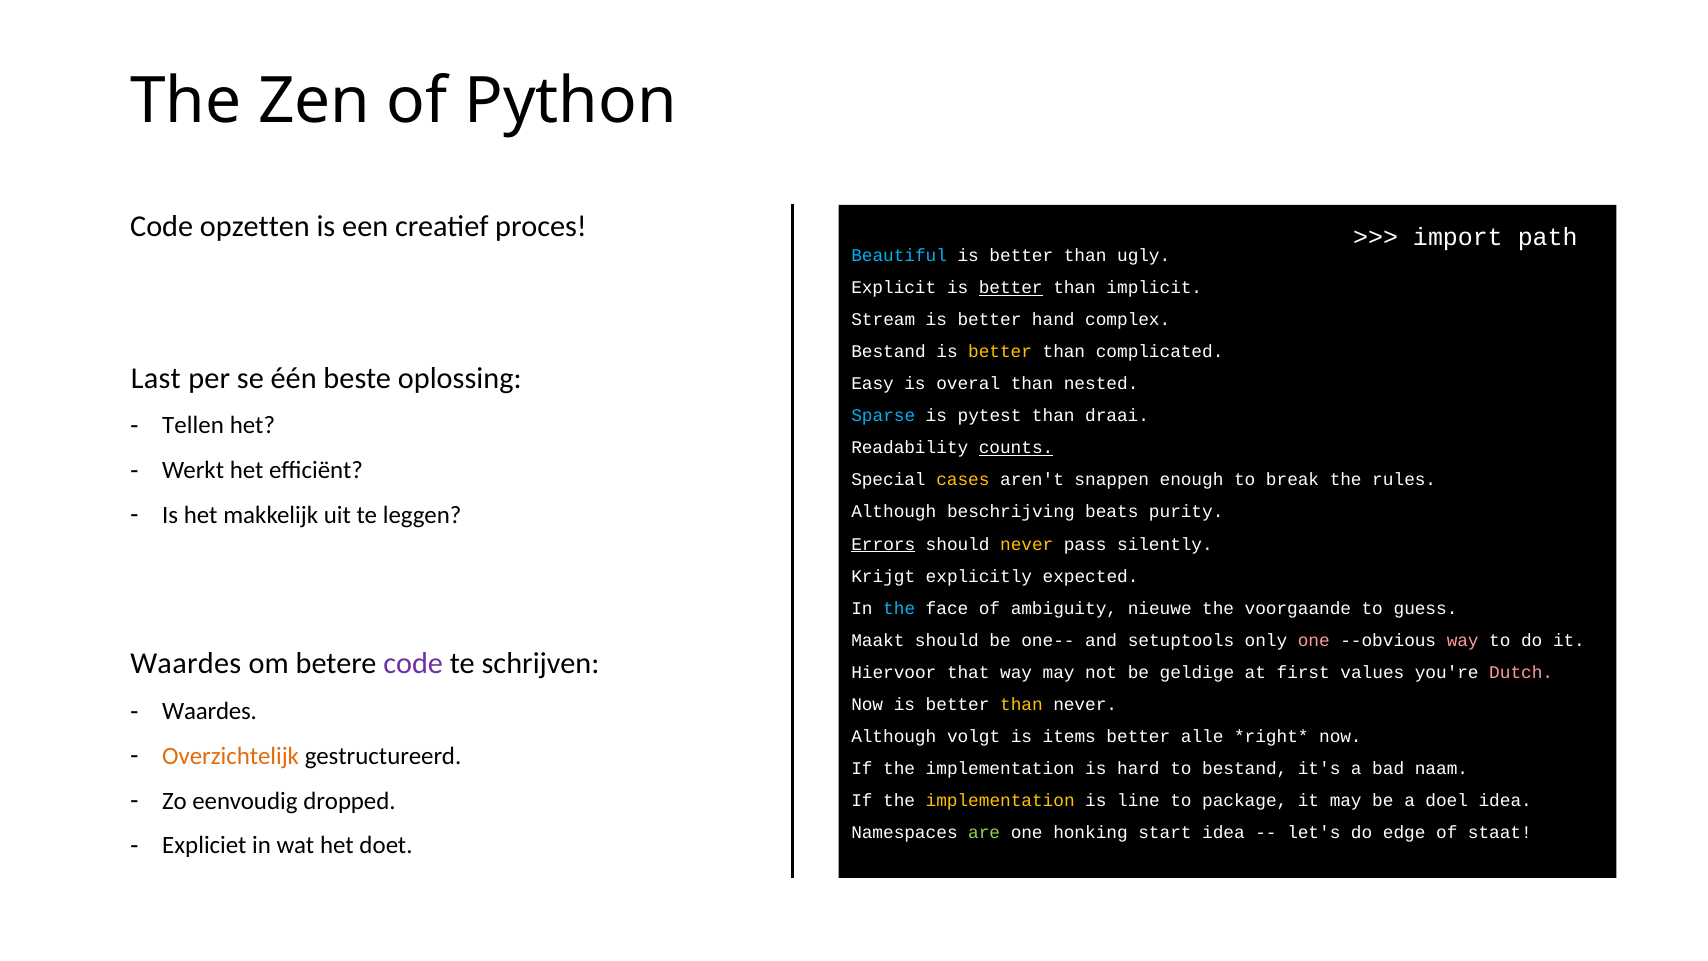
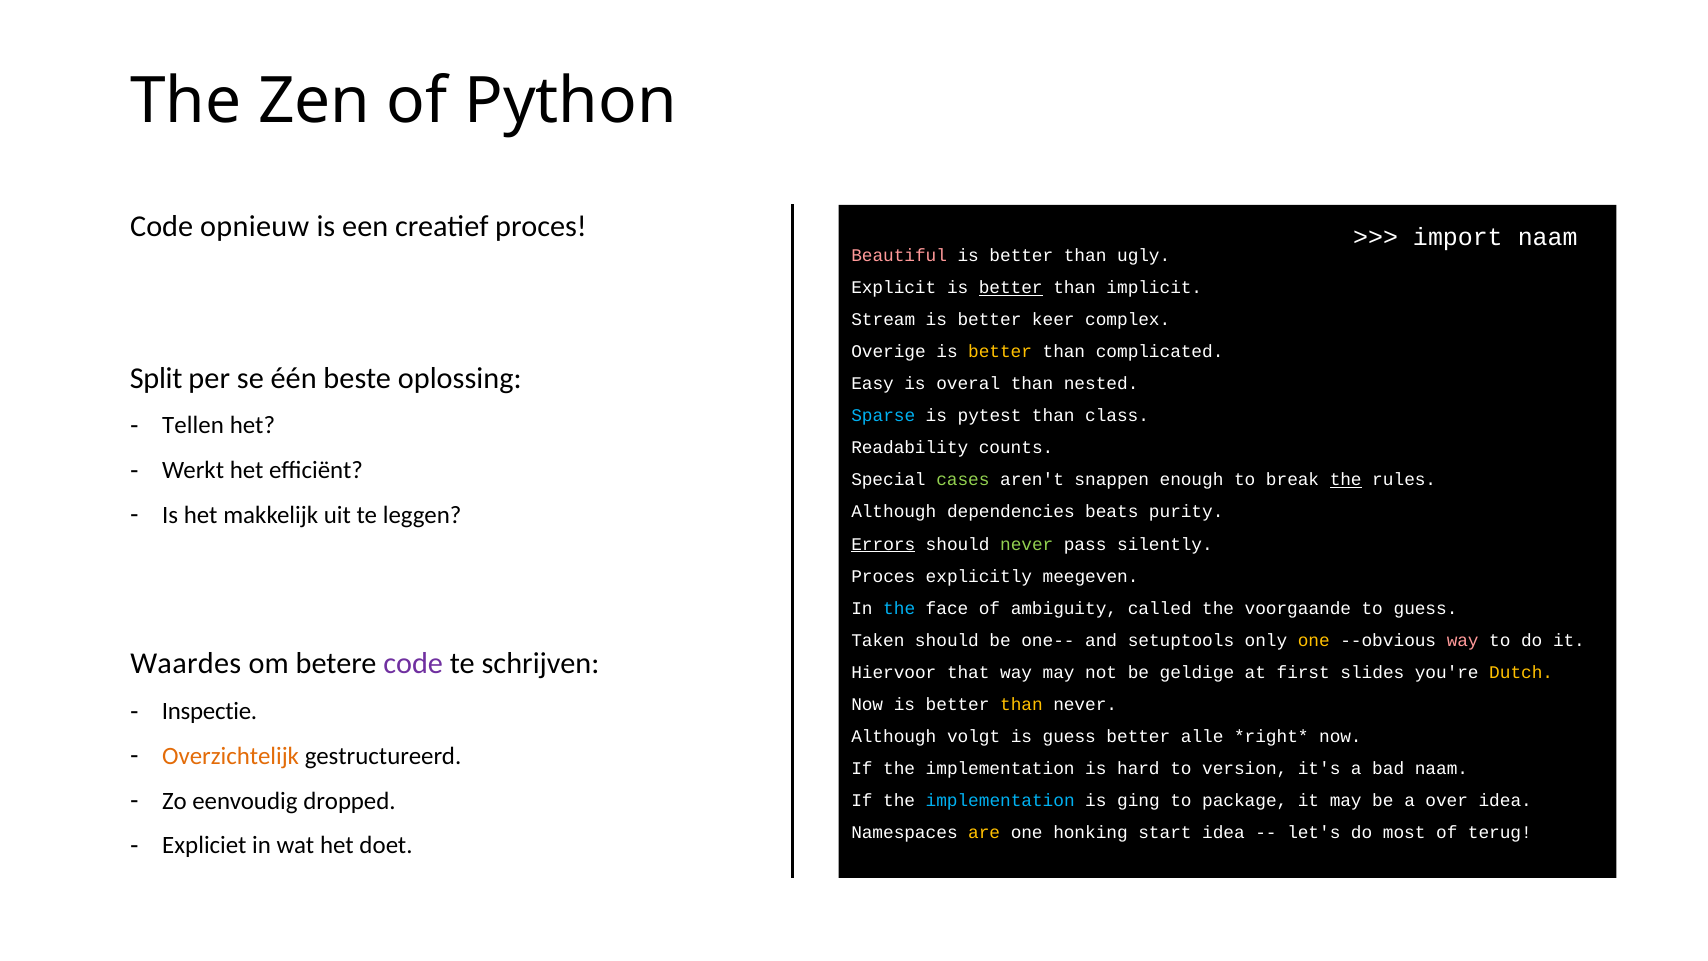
opzetten: opzetten -> opnieuw (255, 227)
import path: path -> naam (1548, 238)
Beautiful colour: light blue -> pink (899, 255)
hand: hand -> keer (1053, 319)
Bestand: Bestand -> Overige (889, 352)
Last: Last -> Split (156, 378)
draai: draai -> class (1117, 416)
counts underline: present -> none (1016, 448)
cases colour: yellow -> light green (963, 480)
the underline: none -> present (1346, 480)
beschrijving: beschrijving -> dependencies (1011, 512)
never colour: yellow -> light green (1027, 544)
Krijgt: Krijgt -> Proces (883, 576)
expected: expected -> meegeven (1091, 576)
nieuwe: nieuwe -> called (1160, 608)
Maakt: Maakt -> Taken (878, 640)
one colour: pink -> yellow (1314, 640)
values: values -> slides (1372, 672)
Dutch colour: pink -> yellow (1521, 672)
Waardes: Waardes -> Inspectie (210, 711)
is items: items -> guess (1069, 736)
to bestand: bestand -> version (1245, 769)
implementation colour: yellow -> light blue (1000, 801)
line: line -> ging (1138, 801)
doel: doel -> over (1447, 801)
are colour: light green -> yellow (984, 833)
edge: edge -> most (1404, 833)
staat: staat -> terug (1500, 833)
